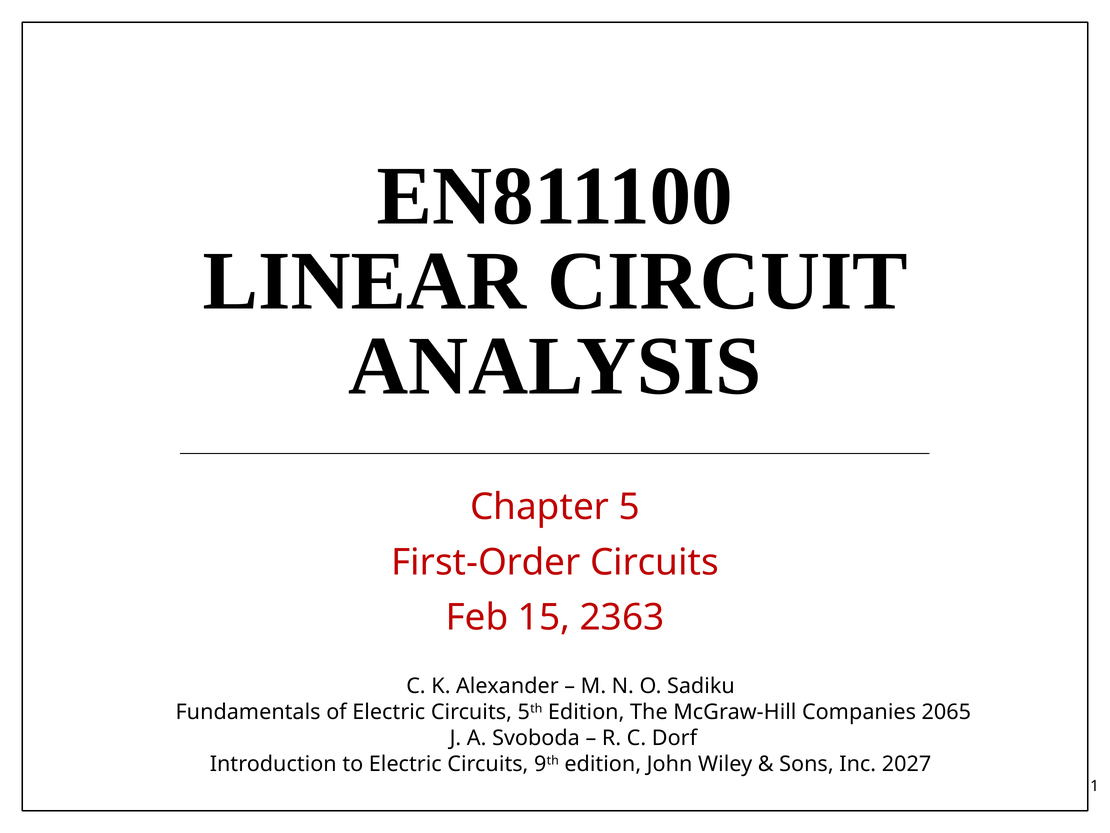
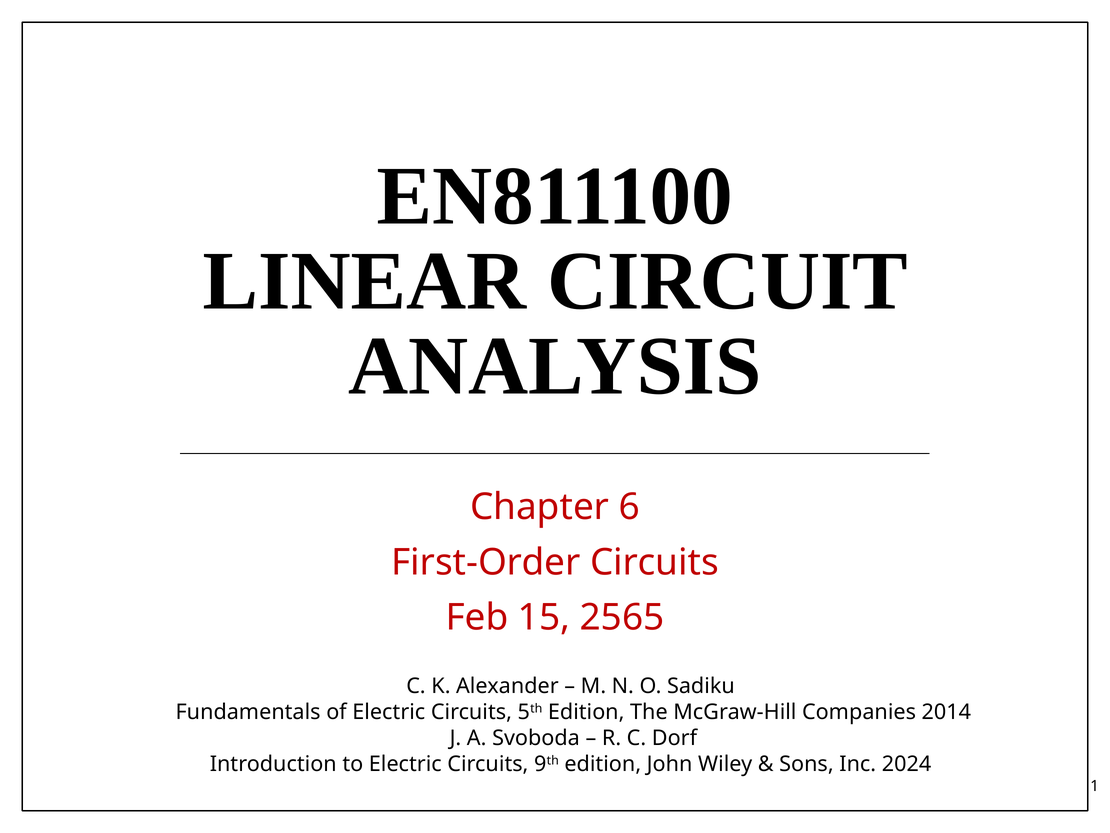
5: 5 -> 6 (629, 507)
2363: 2363 -> 2565 (622, 617)
2065: 2065 -> 2014 (946, 712)
2027: 2027 -> 2024 (907, 764)
